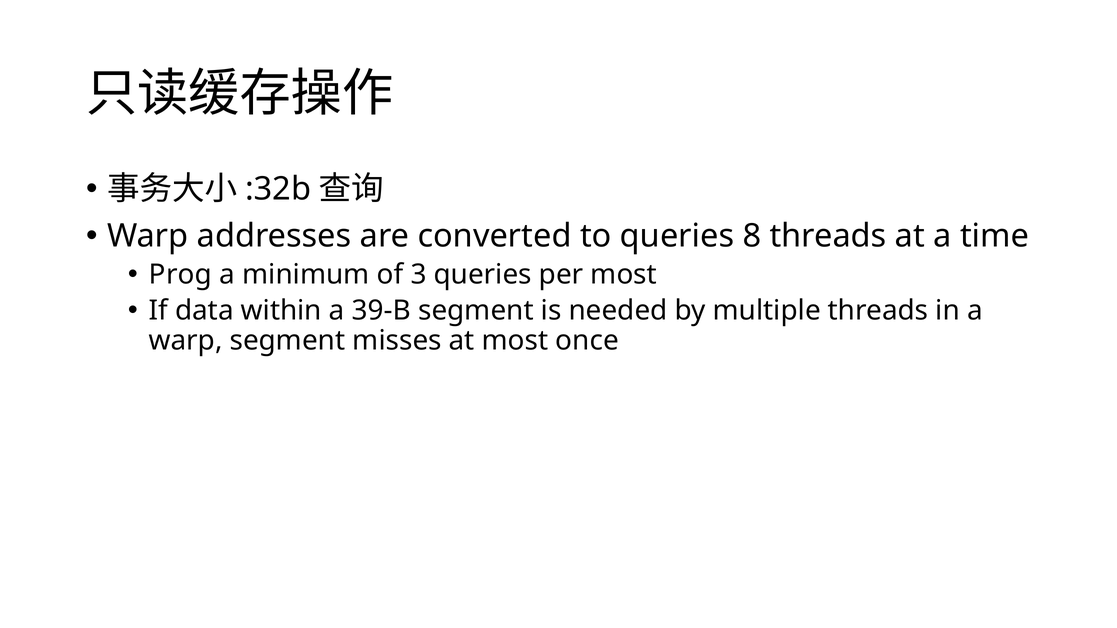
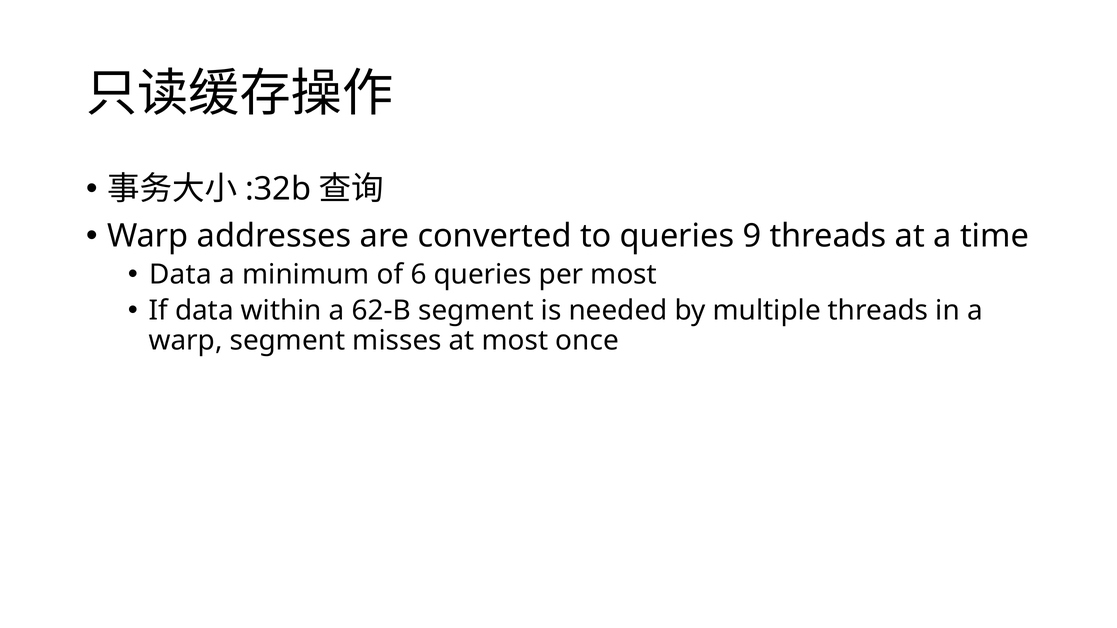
8: 8 -> 9 (752, 236)
Prog: Prog -> Data (180, 275)
3: 3 -> 6 (419, 275)
39-B: 39-B -> 62-B (381, 311)
